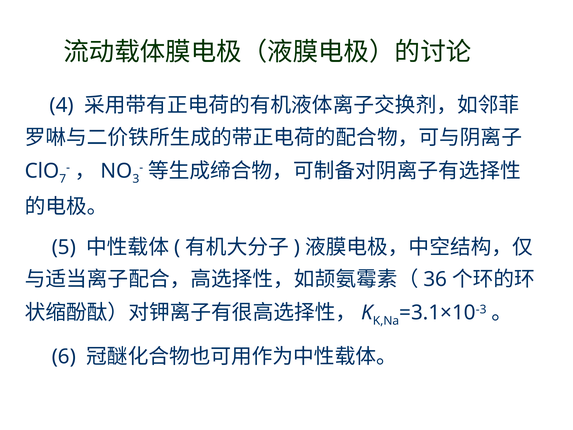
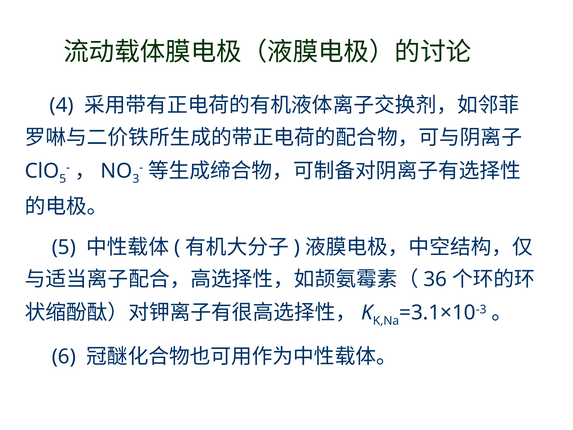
7: 7 -> 5 (63, 179)
